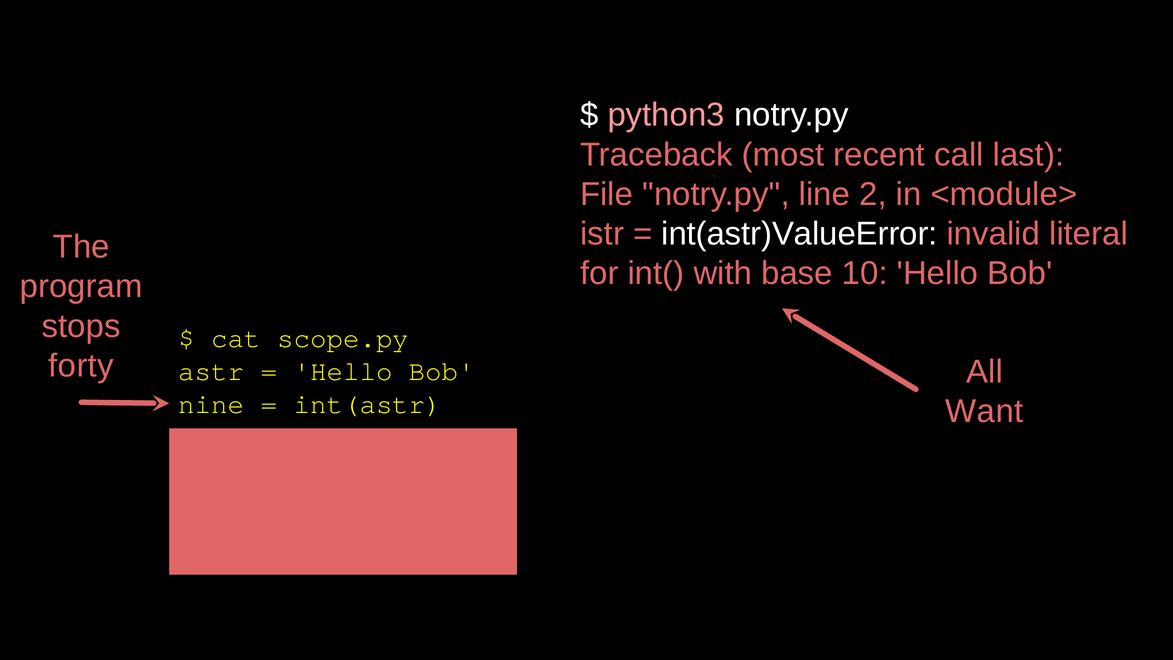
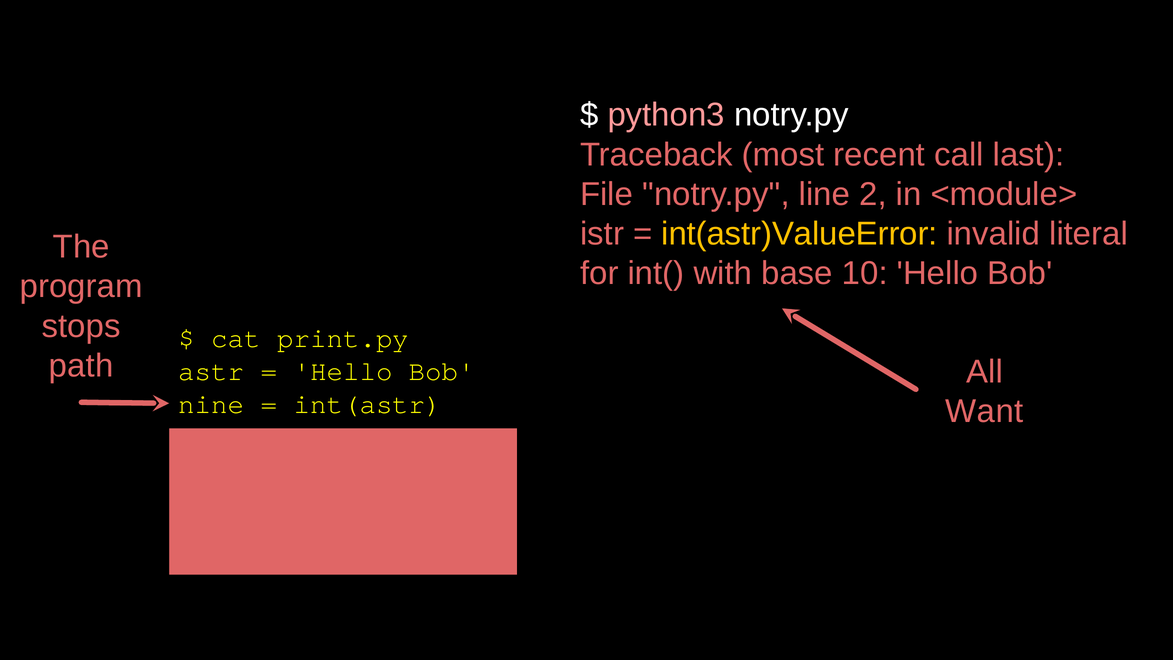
int(astr)ValueError colour: white -> yellow (800, 234)
scope.py: scope.py -> print.py (343, 338)
forty: forty -> path (81, 366)
